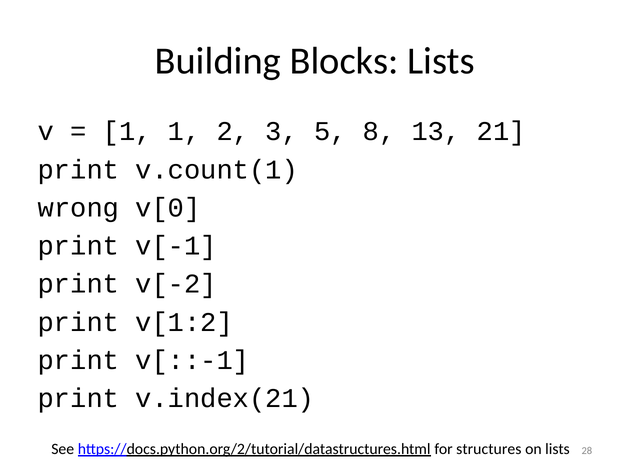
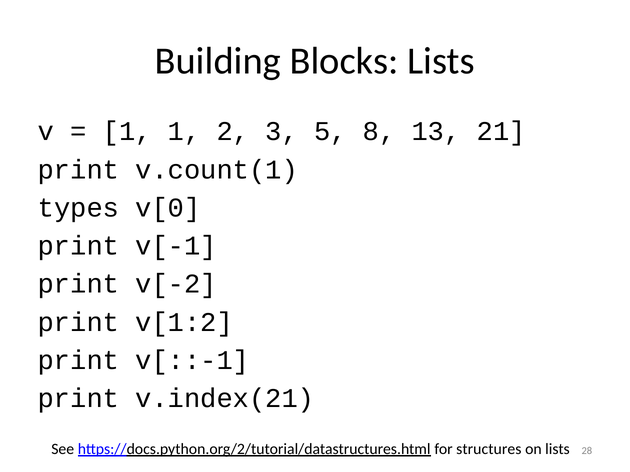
wrong: wrong -> types (78, 208)
